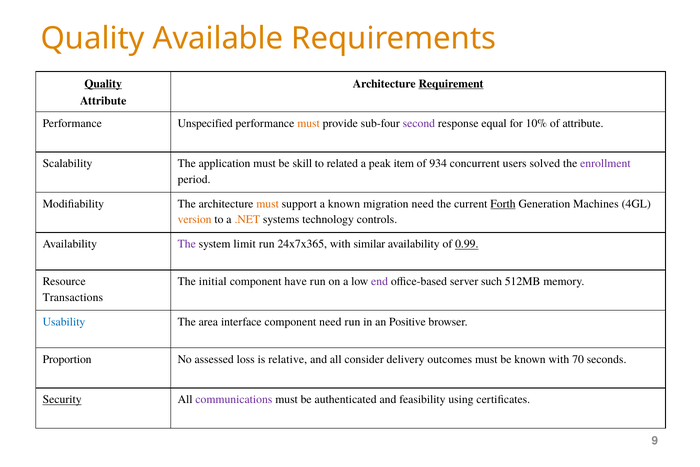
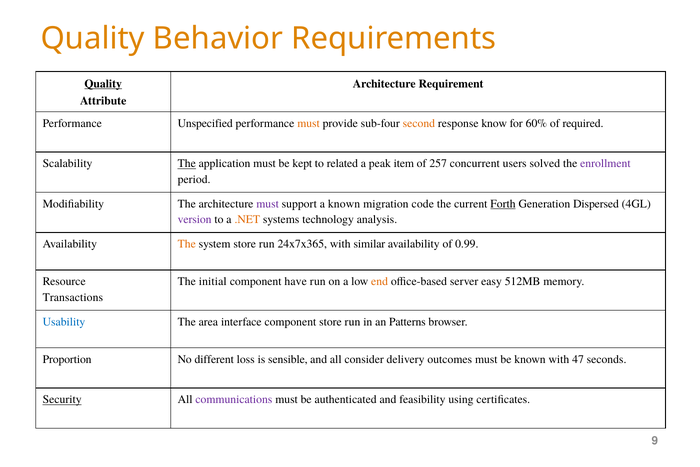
Available: Available -> Behavior (218, 39)
Requirement underline: present -> none (451, 84)
second colour: purple -> orange (419, 123)
equal: equal -> know (494, 123)
10%: 10% -> 60% (536, 123)
of attribute: attribute -> required (583, 123)
The underline: none -> present (187, 163)
skill: skill -> kept (302, 163)
934: 934 -> 257 (438, 163)
must colour: orange -> purple (268, 204)
migration need: need -> code (423, 204)
Machines: Machines -> Dispersed (596, 204)
version colour: orange -> purple (195, 219)
controls: controls -> analysis (377, 219)
The colour: purple -> orange (187, 244)
system limit: limit -> store (245, 244)
0.99 underline: present -> none (467, 244)
end colour: purple -> orange (380, 281)
such: such -> easy (491, 281)
component need: need -> store (330, 322)
Positive: Positive -> Patterns (407, 322)
assessed: assessed -> different (214, 359)
relative: relative -> sensible (288, 359)
70: 70 -> 47 (578, 359)
